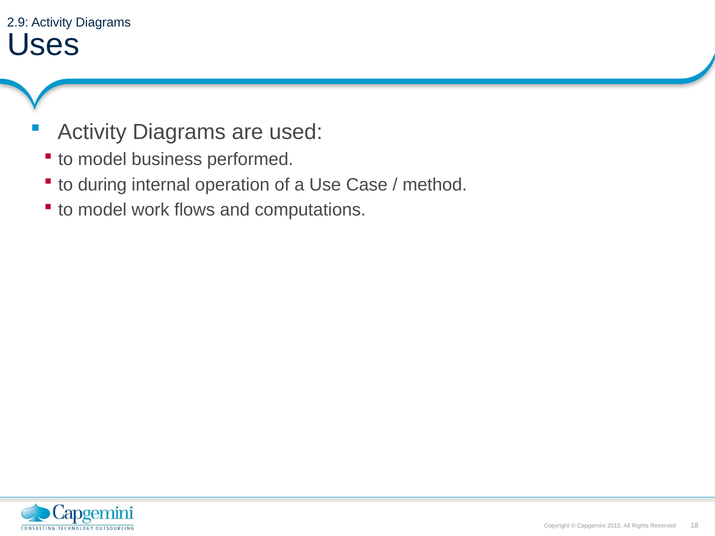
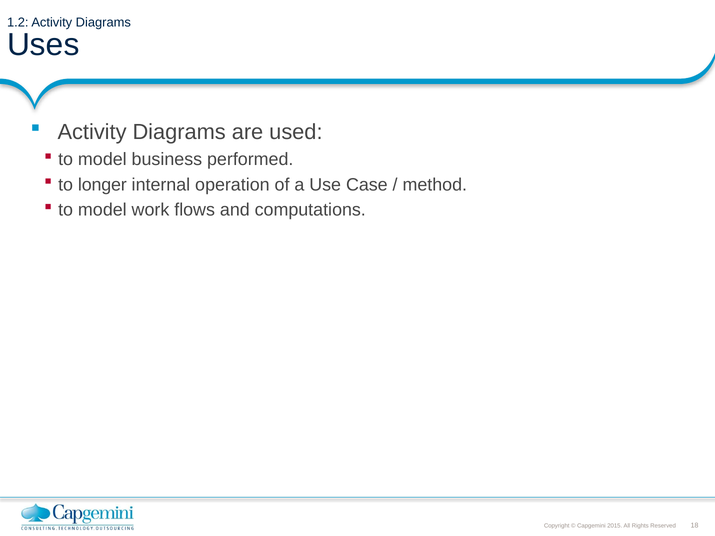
2.9: 2.9 -> 1.2 (18, 23)
during: during -> longer (102, 185)
